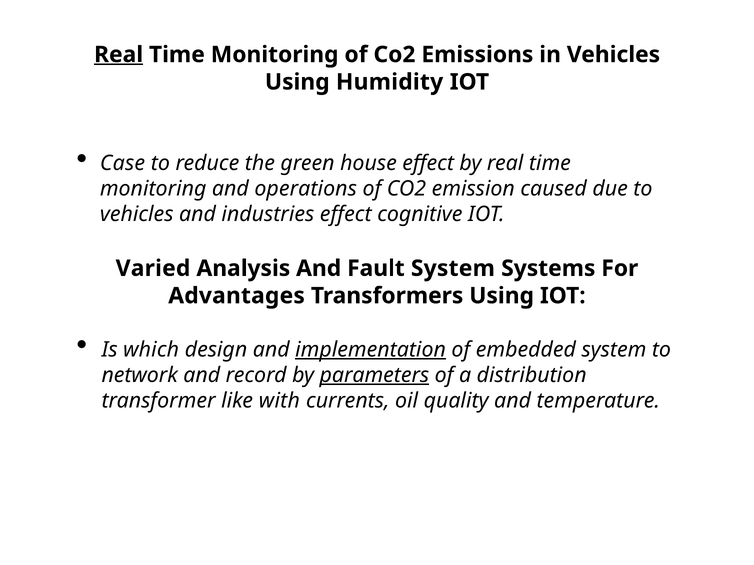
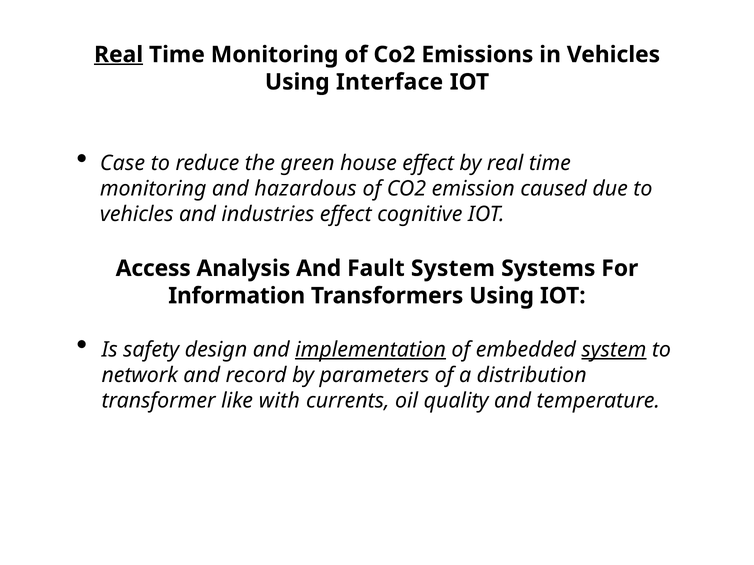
Humidity: Humidity -> Interface (390, 82)
operations: operations -> hazardous (306, 189)
Varied: Varied -> Access (153, 269)
Advantages: Advantages -> Information (237, 296)
which: which -> safety (151, 350)
system underline: none -> present (614, 350)
parameters underline: present -> none (374, 375)
